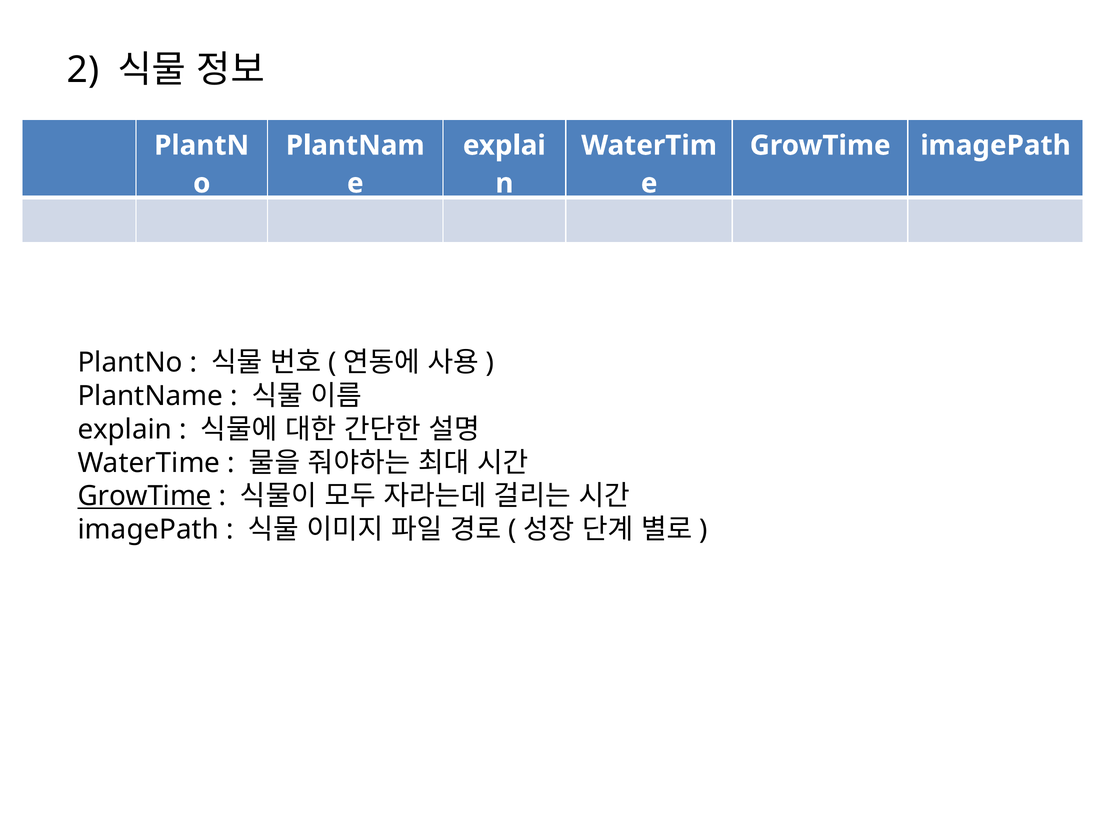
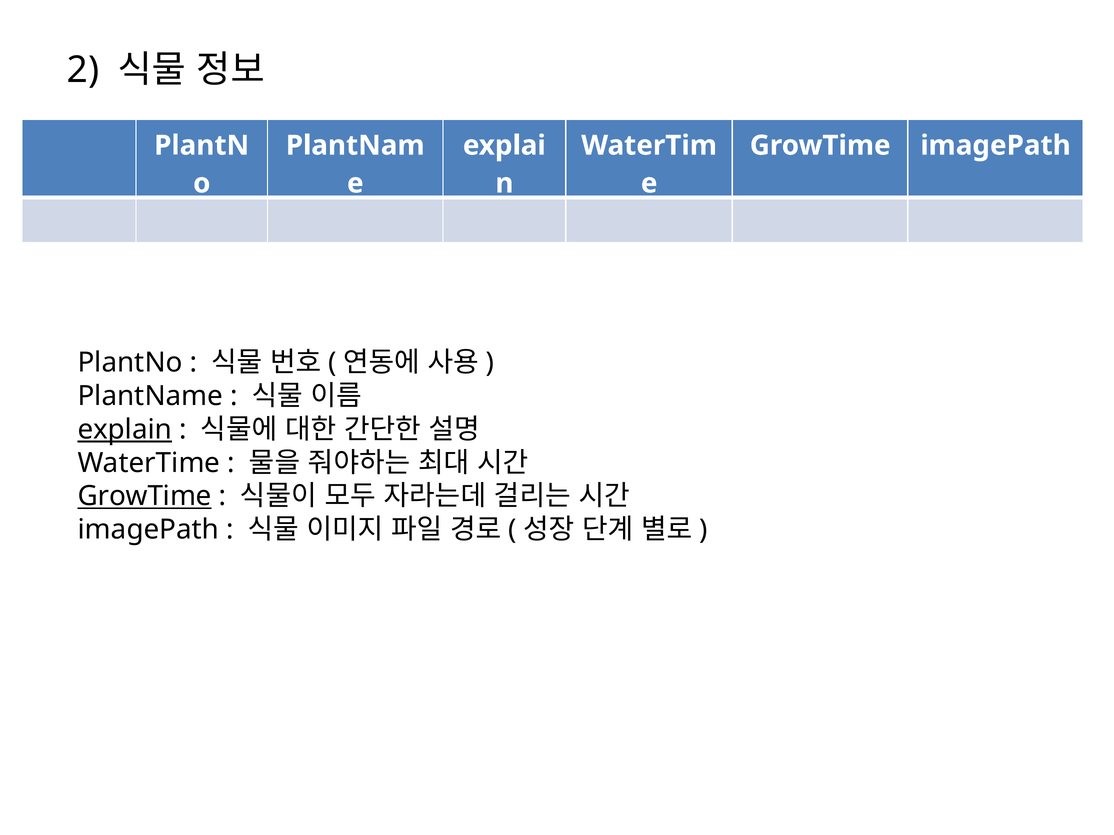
explain underline: none -> present (125, 430)
